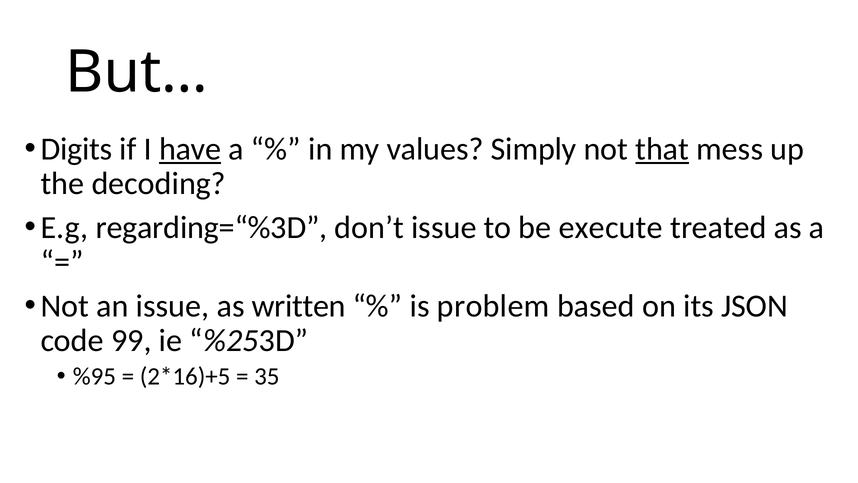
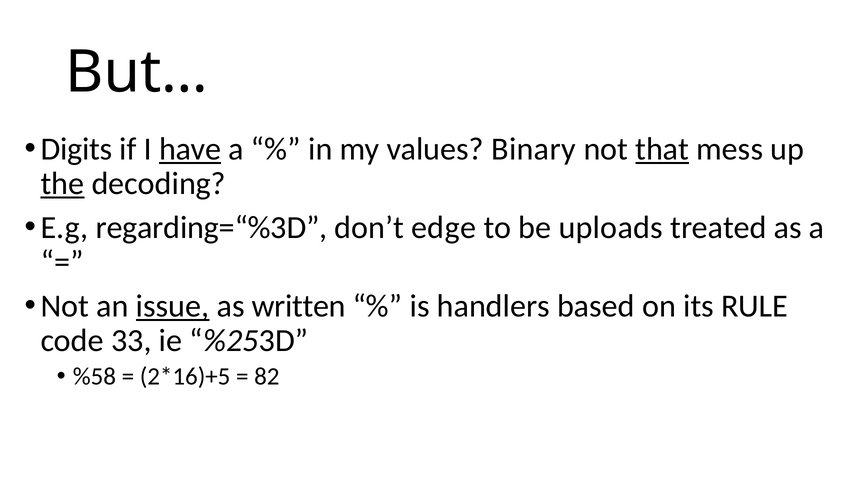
Simply: Simply -> Binary (533, 149)
the underline: none -> present (63, 184)
don’t issue: issue -> edge (444, 227)
execute: execute -> uploads (611, 227)
issue underline: none -> present (173, 306)
problem: problem -> handlers (493, 306)
JSON: JSON -> RULE (755, 306)
99: 99 -> 33 (131, 341)
%95: %95 -> %58 (94, 376)
35: 35 -> 82 (267, 376)
